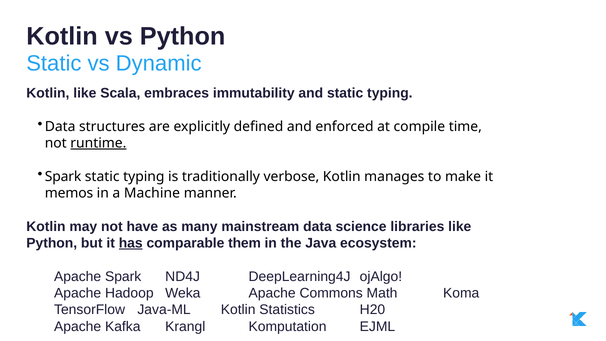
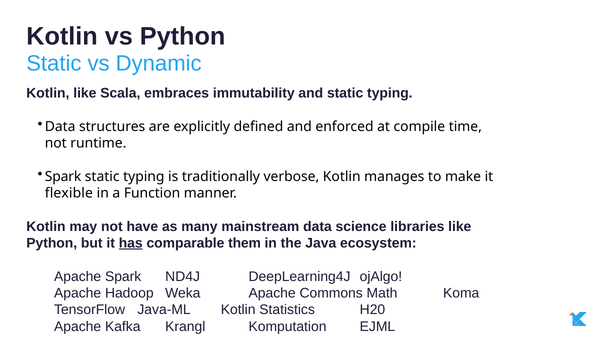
runtime underline: present -> none (98, 143)
memos: memos -> flexible (69, 193)
Machine: Machine -> Function (152, 193)
